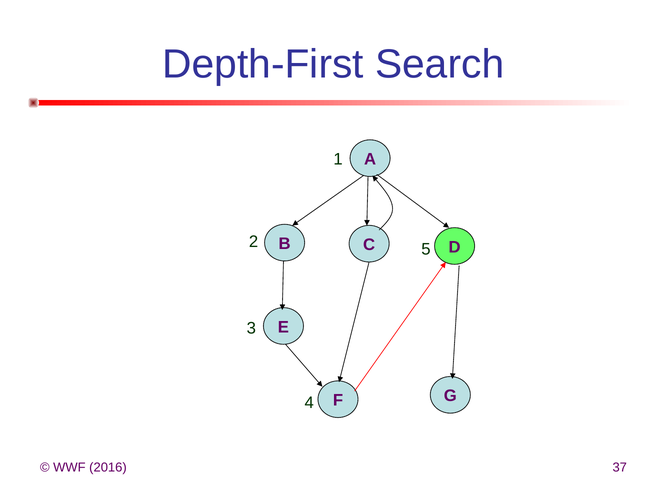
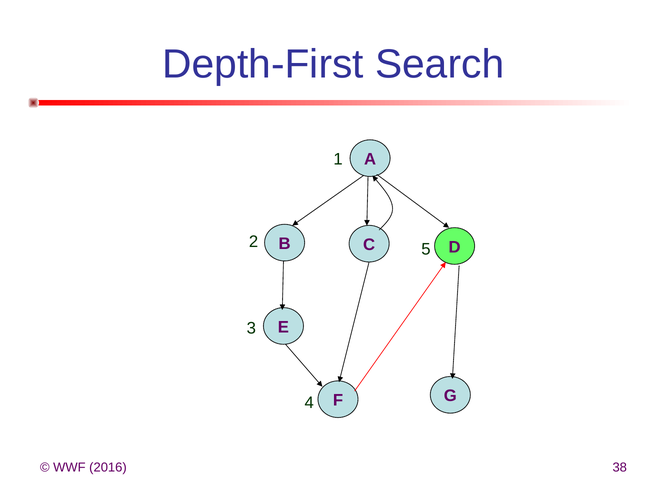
37: 37 -> 38 (620, 468)
